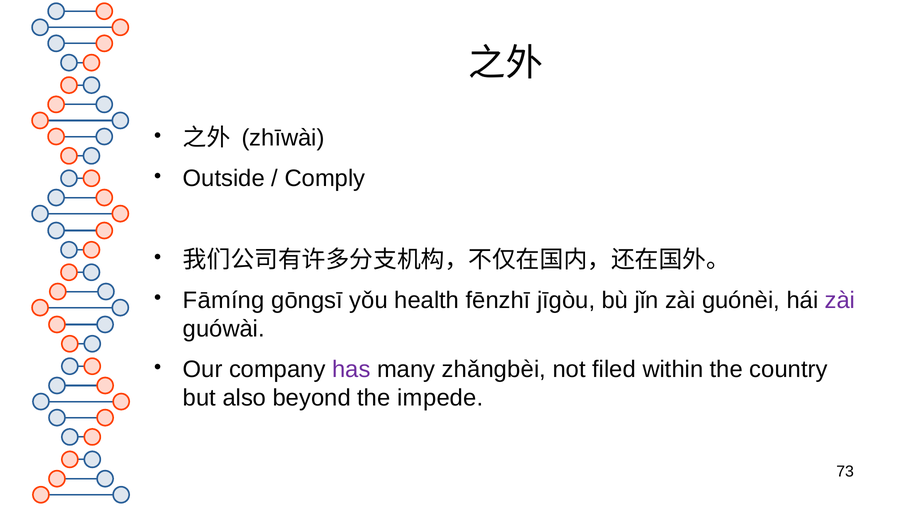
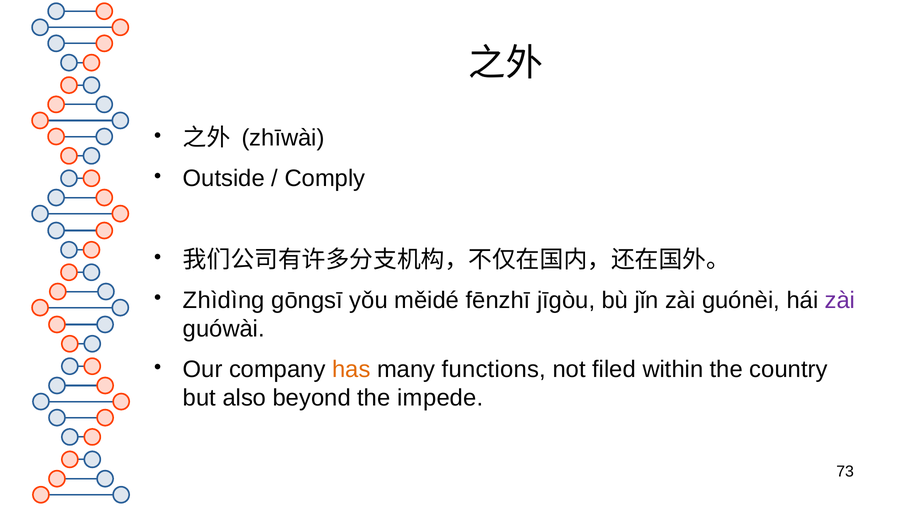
Fāmíng: Fāmíng -> Zhìdìng (224, 300)
health: health -> měidé (427, 300)
has colour: purple -> orange (351, 369)
zhǎngbèi: zhǎngbèi -> functions (494, 369)
